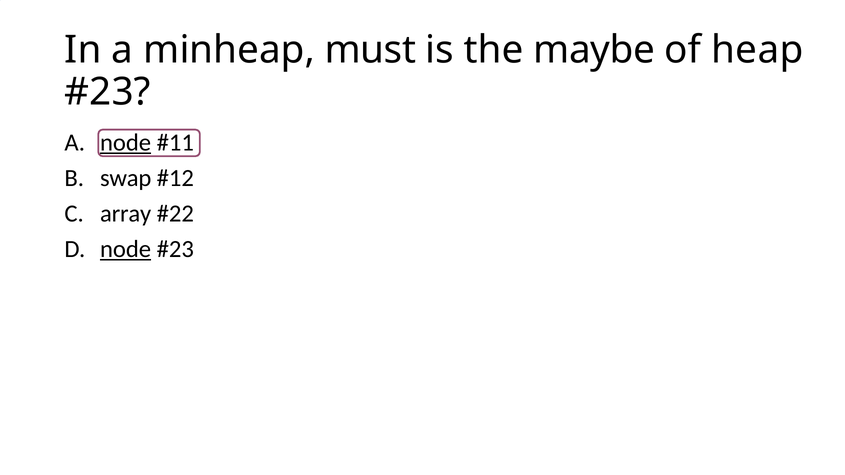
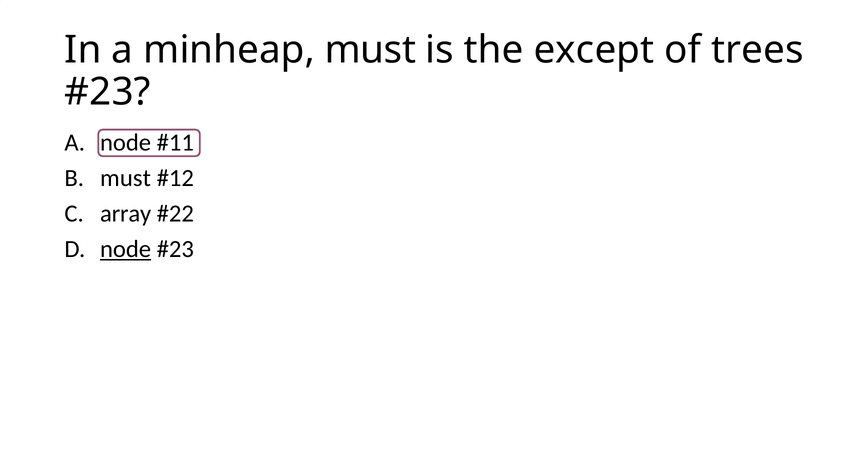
maybe: maybe -> except (594, 50)
heap: heap -> trees (758, 50)
node underline: present -> none (126, 143)
swap: swap -> must (126, 178)
